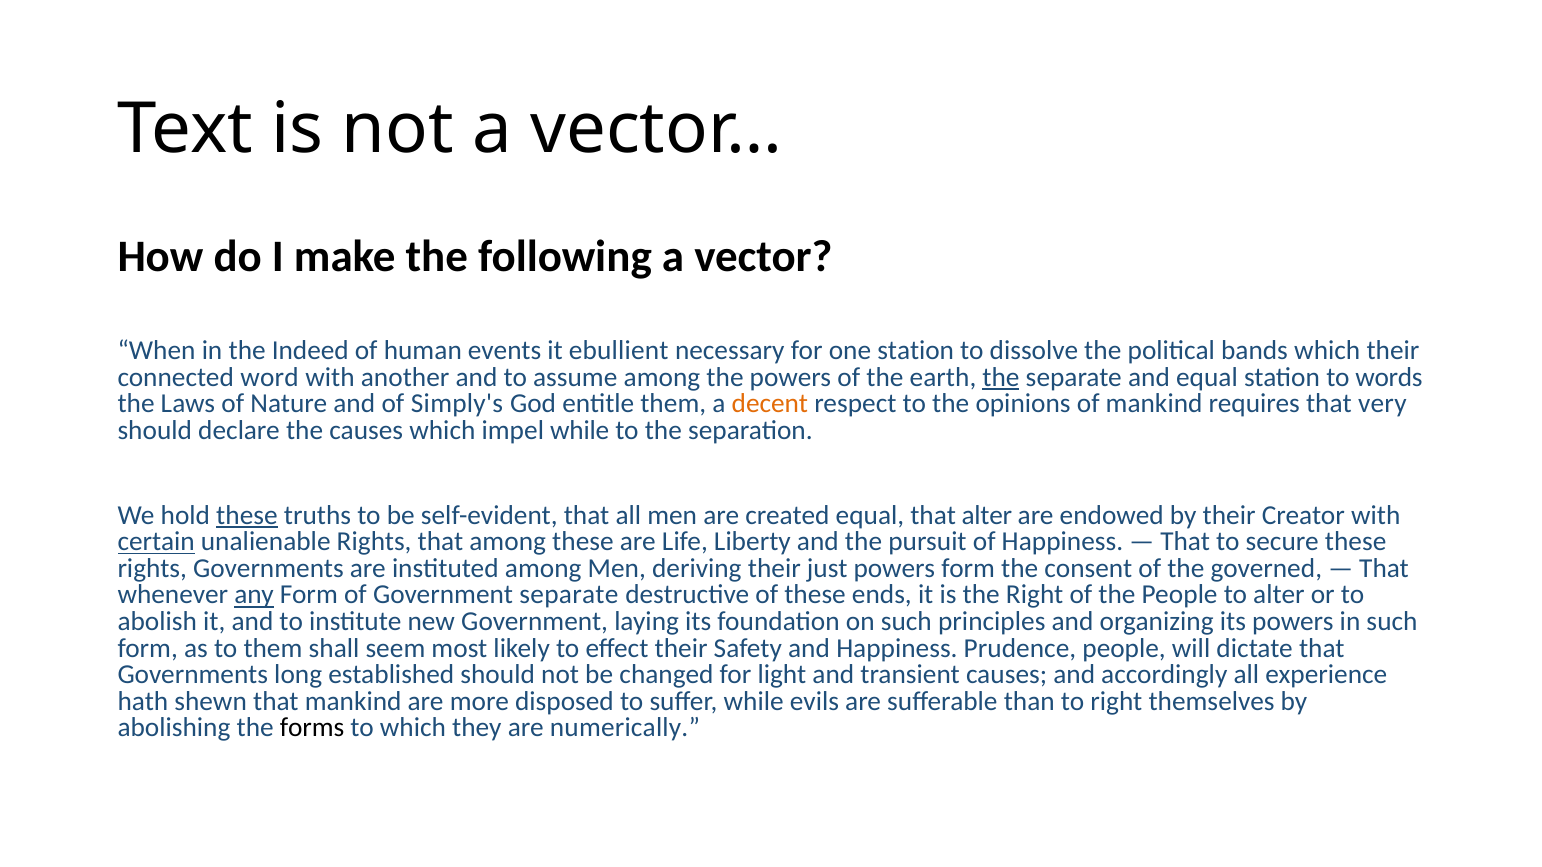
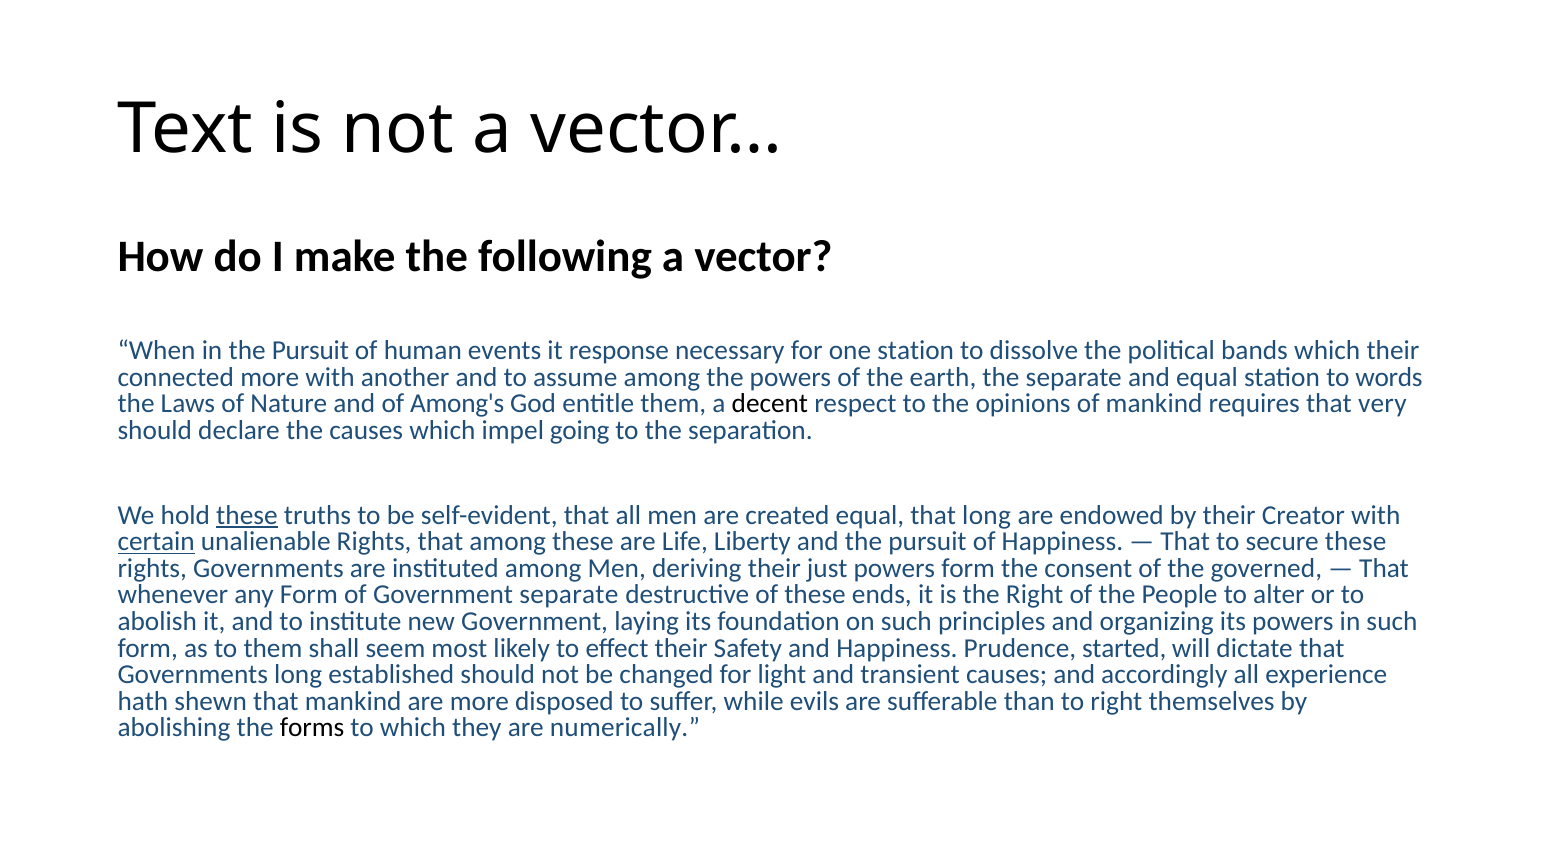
in the Indeed: Indeed -> Pursuit (310, 351)
ebullient: ebullient -> response (619, 351)
connected word: word -> more (270, 378)
the underline: present -> none (1001, 378)
Simply's: Simply's -> Among's (457, 404)
decent colour: orange -> black (770, 404)
impel while: while -> going (580, 431)
that alter: alter -> long (987, 516)
any underline: present -> none (254, 595)
Prudence people: people -> started (1124, 648)
